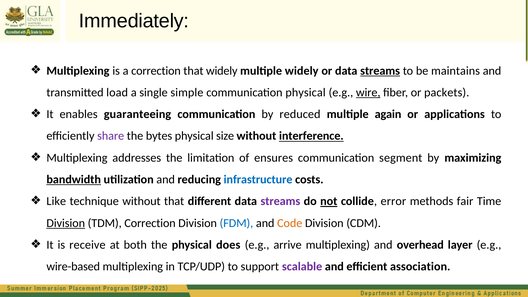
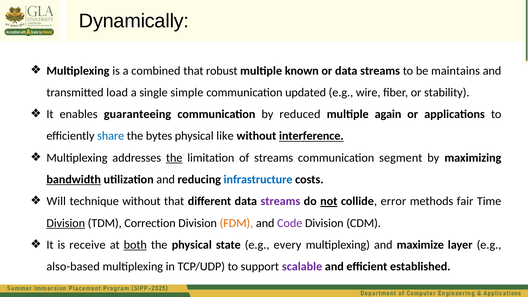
Immediately: Immediately -> Dynamically (134, 21)
a correction: correction -> combined (156, 71)
that widely: widely -> robust (222, 71)
multiple widely: widely -> known (302, 71)
streams underline: present -> none (380, 71)
communication physical: physical -> updated (306, 92)
wire underline: present -> none (368, 92)
packets: packets -> stability (447, 92)
share colour: purple -> blue (111, 136)
size: size -> like (225, 136)
the underline: none -> present (174, 158)
of ensures: ensures -> streams (274, 158)
Like: Like -> Will (56, 201)
FDM colour: blue -> orange (236, 223)
Code colour: orange -> purple (290, 223)
both underline: none -> present (135, 245)
does: does -> state (228, 245)
arrive: arrive -> every (287, 245)
overhead: overhead -> maximize (420, 245)
wire-based: wire-based -> also-based (73, 267)
association: association -> established (420, 267)
